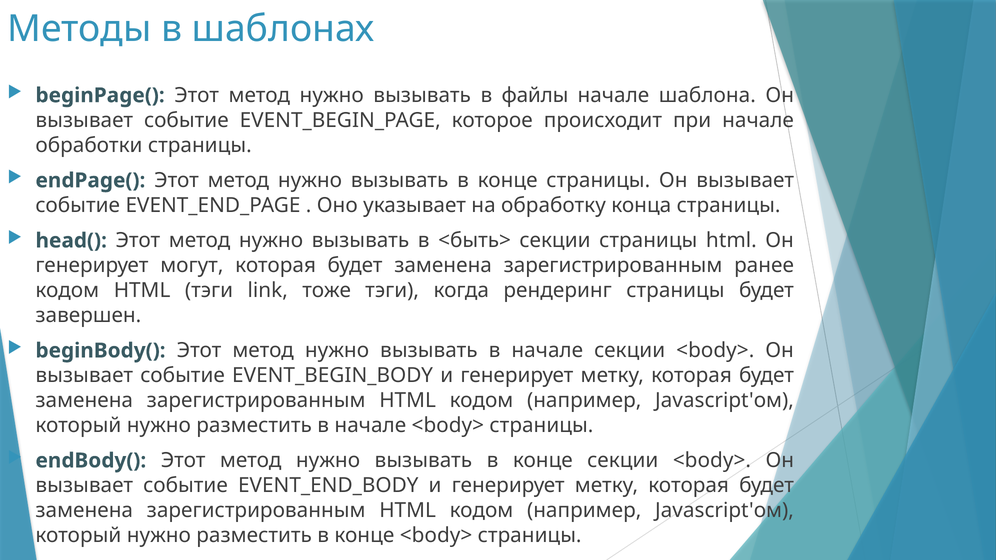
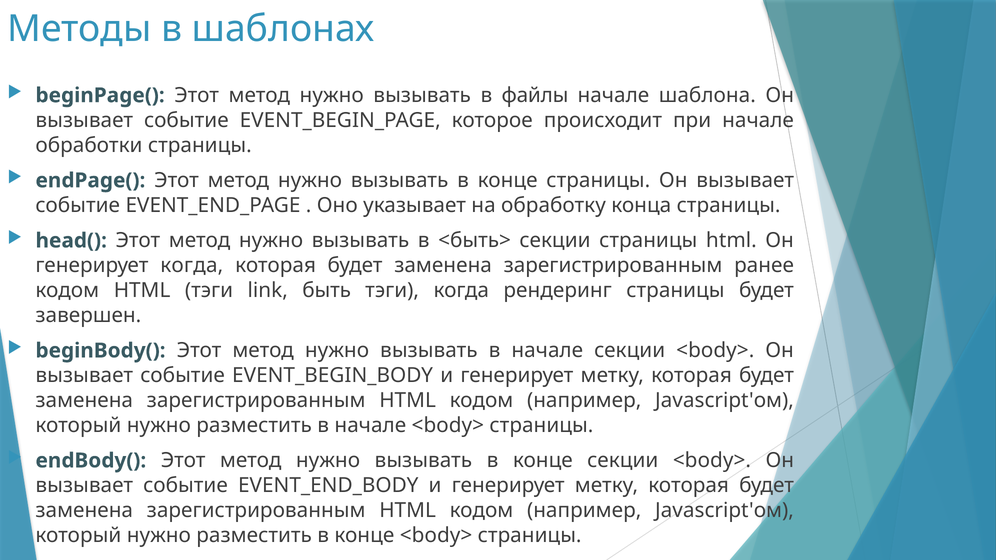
генерирует могут: могут -> когда (192, 266)
тоже: тоже -> быть (327, 291)
